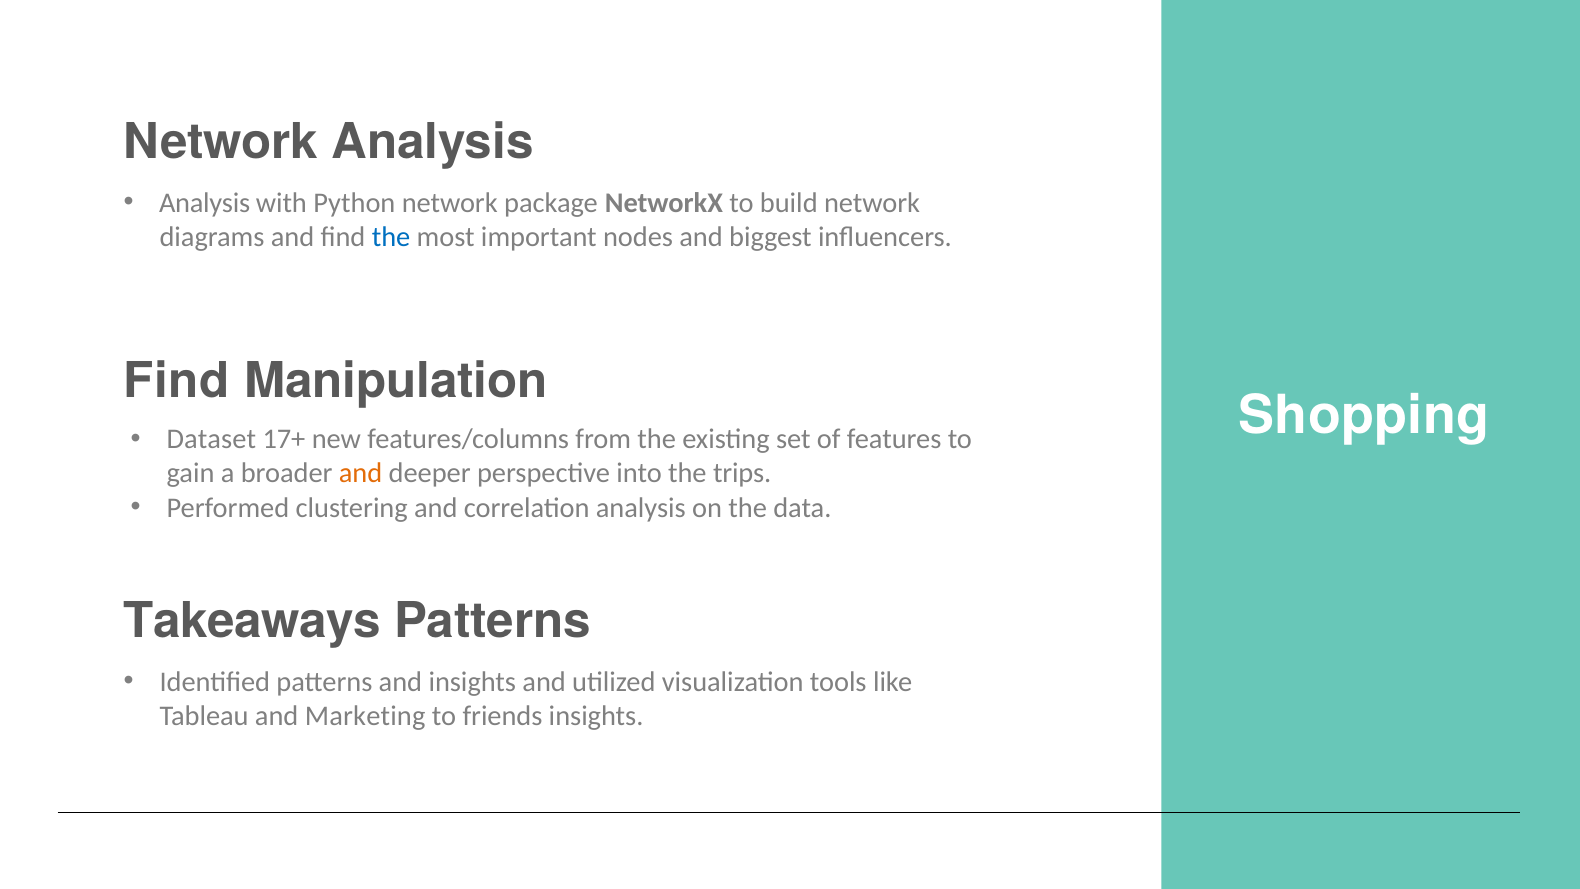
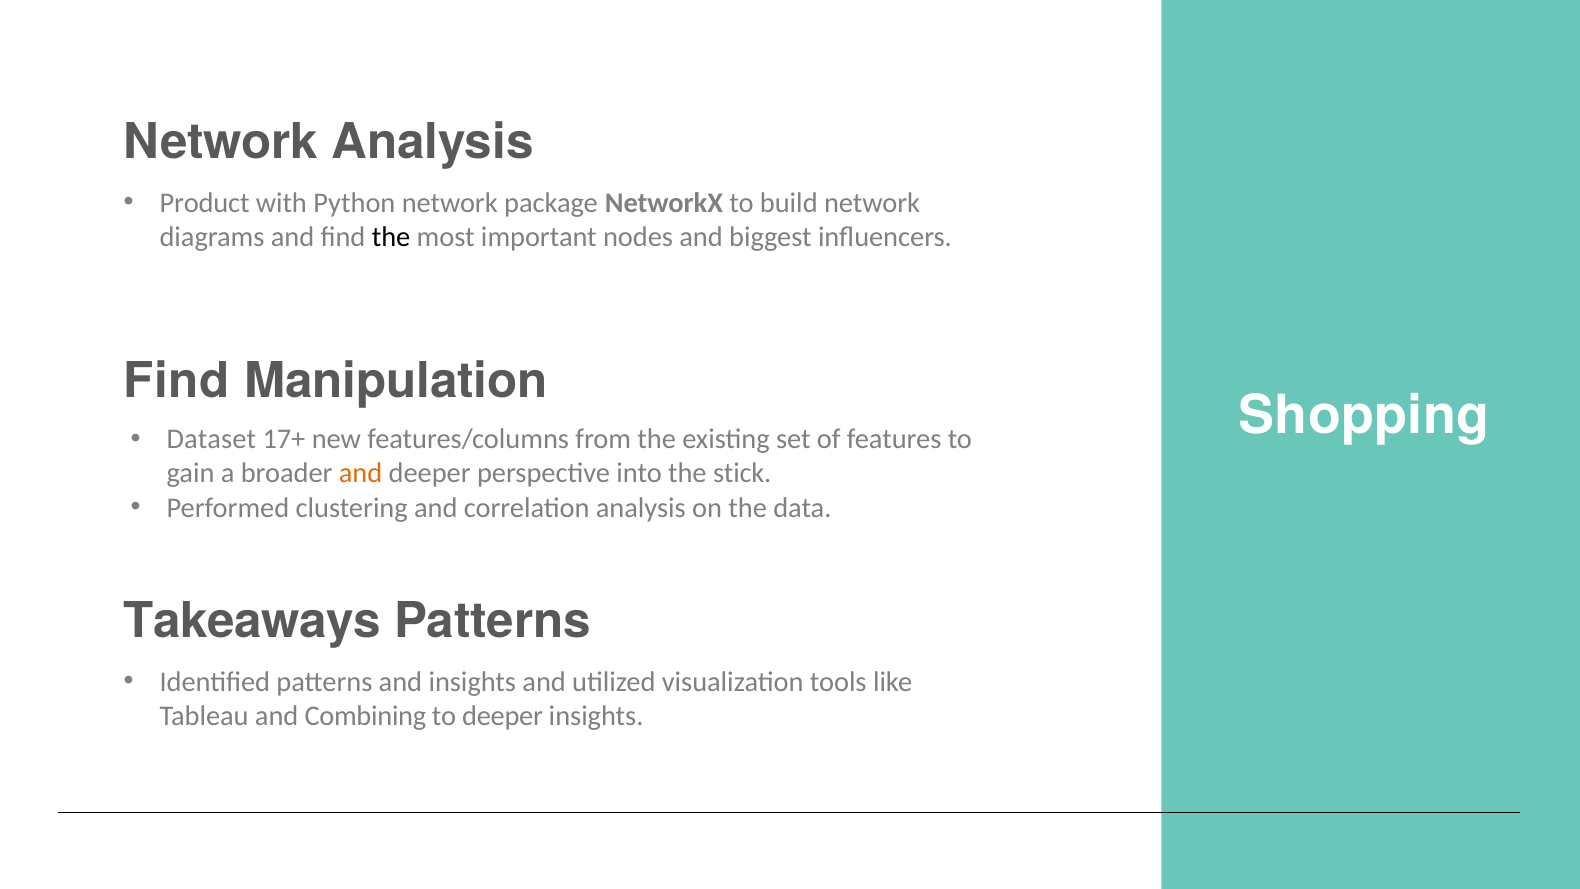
Analysis: Analysis -> Product (205, 203)
the colour: blue -> black (391, 237)
trips: trips -> stick (742, 473)
Marketing: Marketing -> Combining (365, 716)
to friends: friends -> deeper (503, 716)
